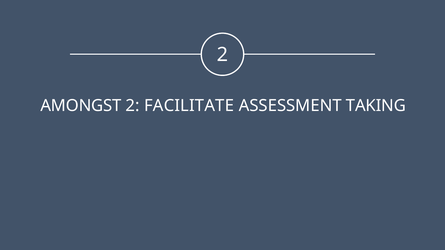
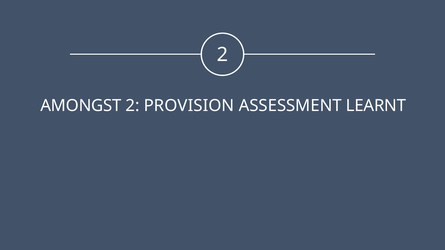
FACILITATE: FACILITATE -> PROVISION (189, 106)
TAKING: TAKING -> LEARNT (376, 106)
